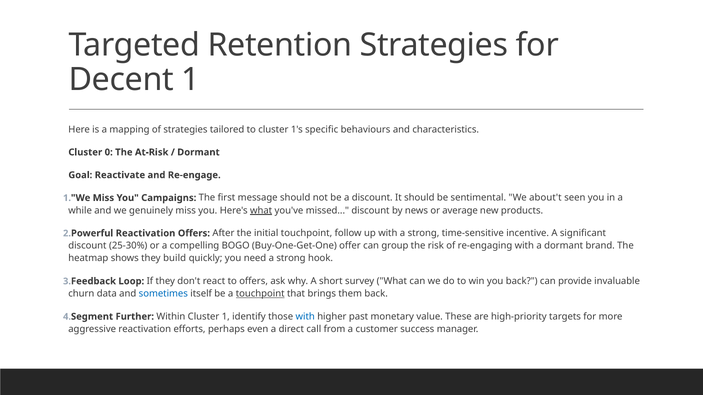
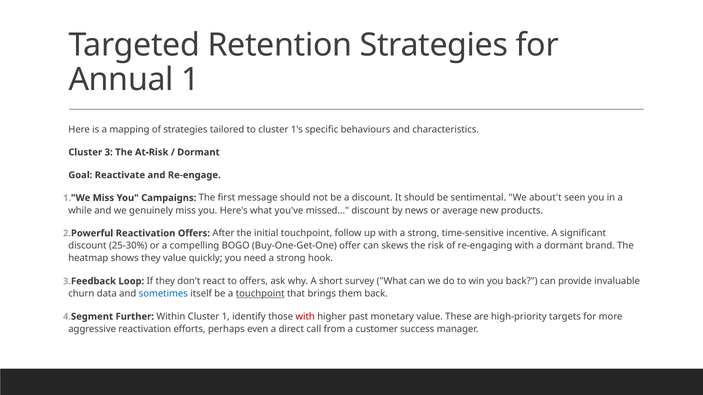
Decent: Decent -> Annual (121, 80)
0: 0 -> 3 (109, 152)
what underline: present -> none (261, 211)
group: group -> skews (395, 246)
they build: build -> value (175, 259)
with colour: blue -> red (305, 317)
